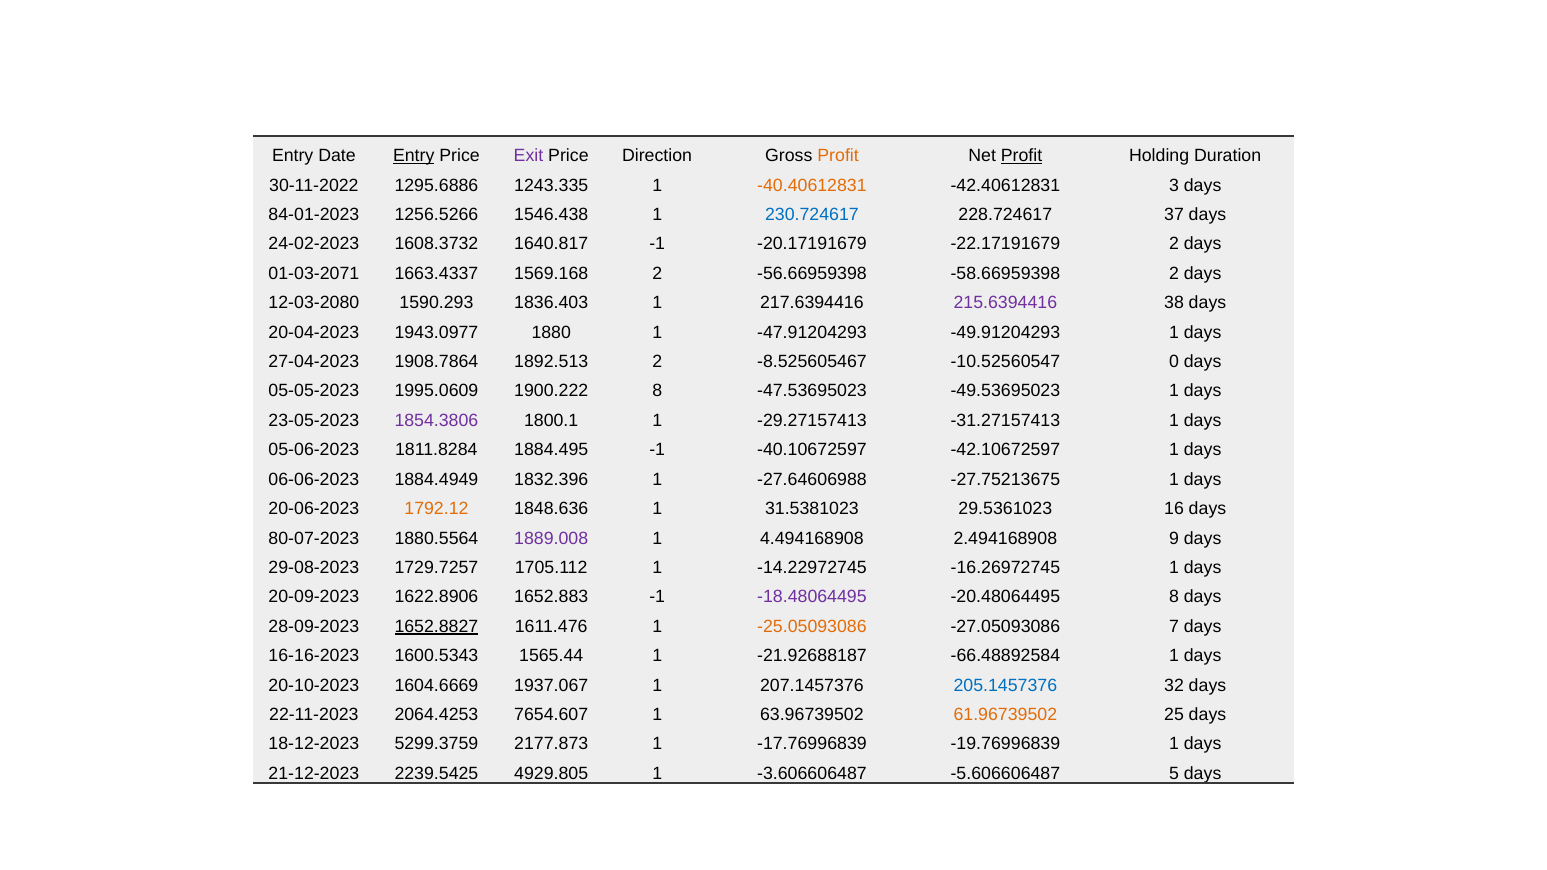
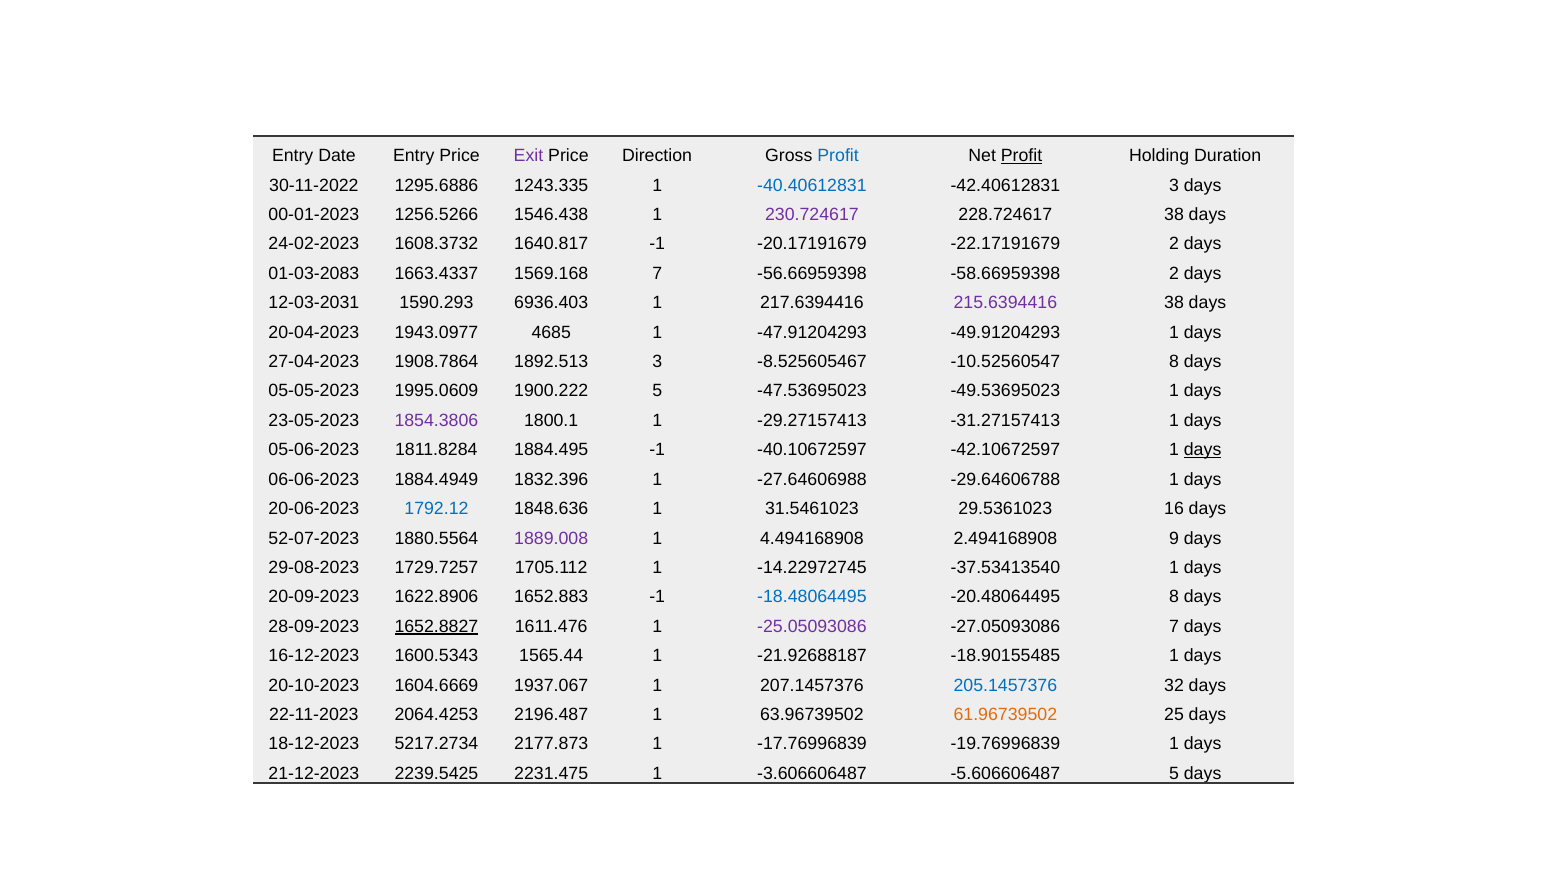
Entry underline: present -> none (414, 156)
Profit colour: orange -> blue (838, 156)
-40.40612831 colour: orange -> blue (812, 185)
84-01-2023: 84-01-2023 -> 00-01-2023 (314, 215)
230.724617 colour: blue -> purple (812, 215)
228.724617 37: 37 -> 38 (1174, 215)
01-03-2071: 01-03-2071 -> 01-03-2083 (314, 274)
1569.168 2: 2 -> 7 (657, 274)
12-03-2080: 12-03-2080 -> 12-03-2031 (314, 303)
1836.403: 1836.403 -> 6936.403 (551, 303)
1880: 1880 -> 4685 (551, 332)
1892.513 2: 2 -> 3 (657, 362)
-10.52560547 0: 0 -> 8 (1174, 362)
1900.222 8: 8 -> 5 (657, 391)
days underline: none -> present (1203, 450)
-27.75213675: -27.75213675 -> -29.64606788 (1005, 479)
1792.12 colour: orange -> blue (436, 509)
31.5381023: 31.5381023 -> 31.5461023 (812, 509)
80-07-2023: 80-07-2023 -> 52-07-2023 (314, 538)
-16.26972745: -16.26972745 -> -37.53413540 (1005, 568)
-18.48064495 colour: purple -> blue (812, 597)
-25.05093086 colour: orange -> purple (812, 627)
16-16-2023: 16-16-2023 -> 16-12-2023 (314, 656)
-66.48892584: -66.48892584 -> -18.90155485 (1005, 656)
7654.607: 7654.607 -> 2196.487 (551, 715)
5299.3759: 5299.3759 -> 5217.2734 (436, 744)
4929.805: 4929.805 -> 2231.475 (551, 774)
